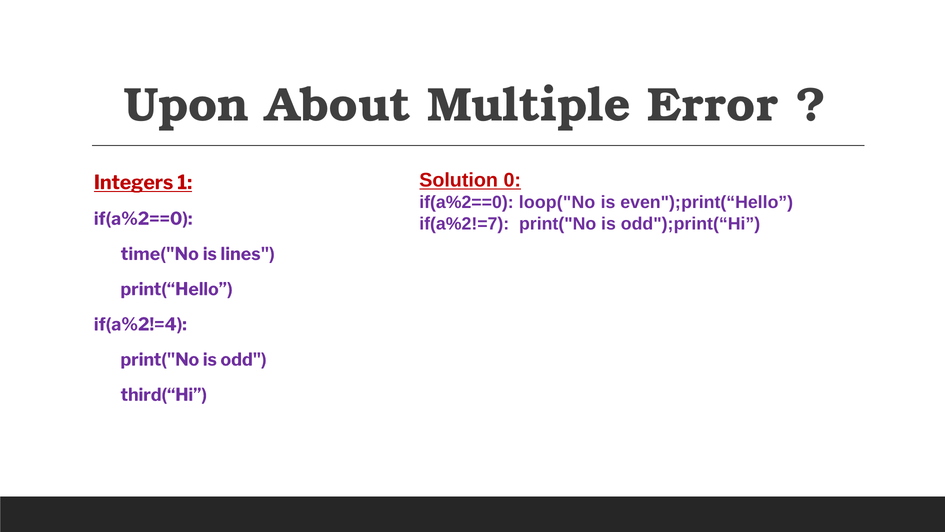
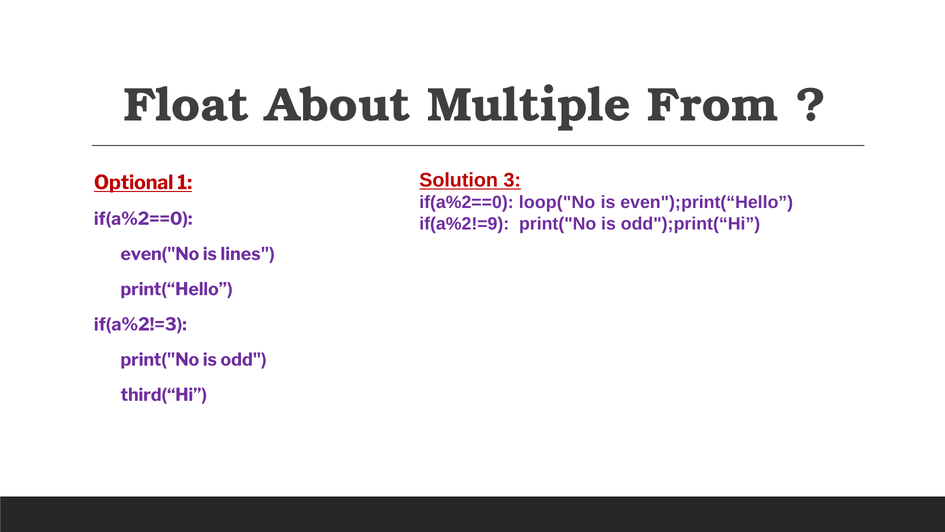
Upon: Upon -> Float (187, 105)
Error: Error -> From (713, 105)
0: 0 -> 3 (512, 180)
Integers: Integers -> Optional (134, 183)
if(a%2!=7: if(a%2!=7 -> if(a%2!=9 (464, 224)
time("No: time("No -> even("No (160, 254)
if(a%2!=4: if(a%2!=4 -> if(a%2!=3 (140, 324)
